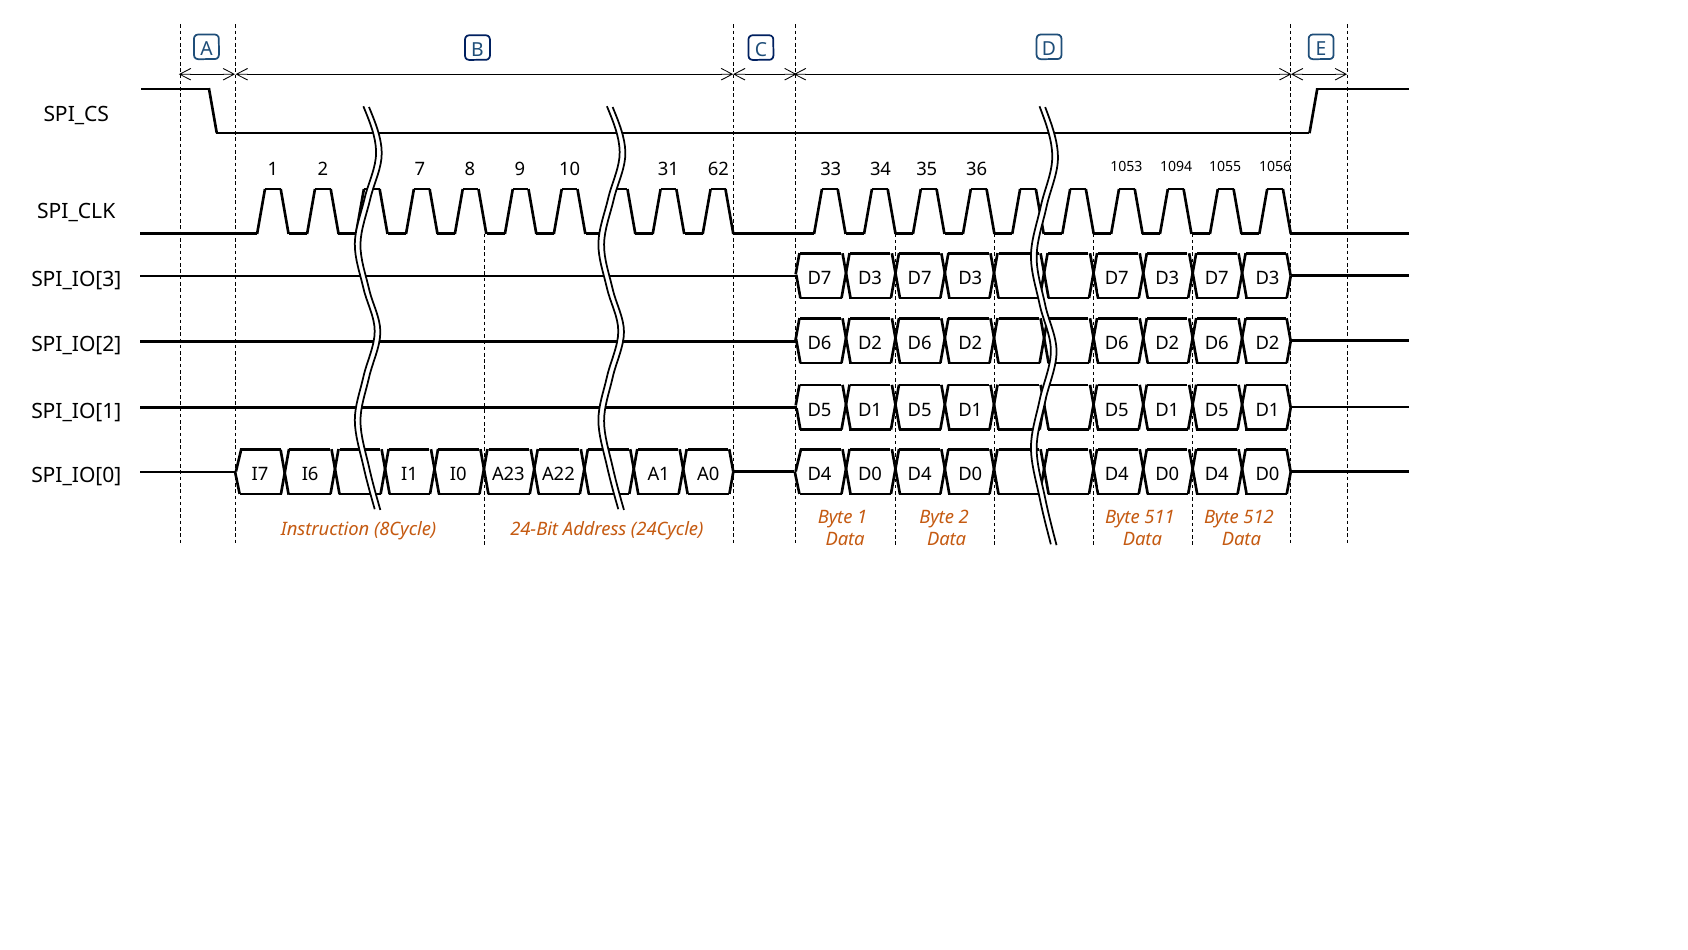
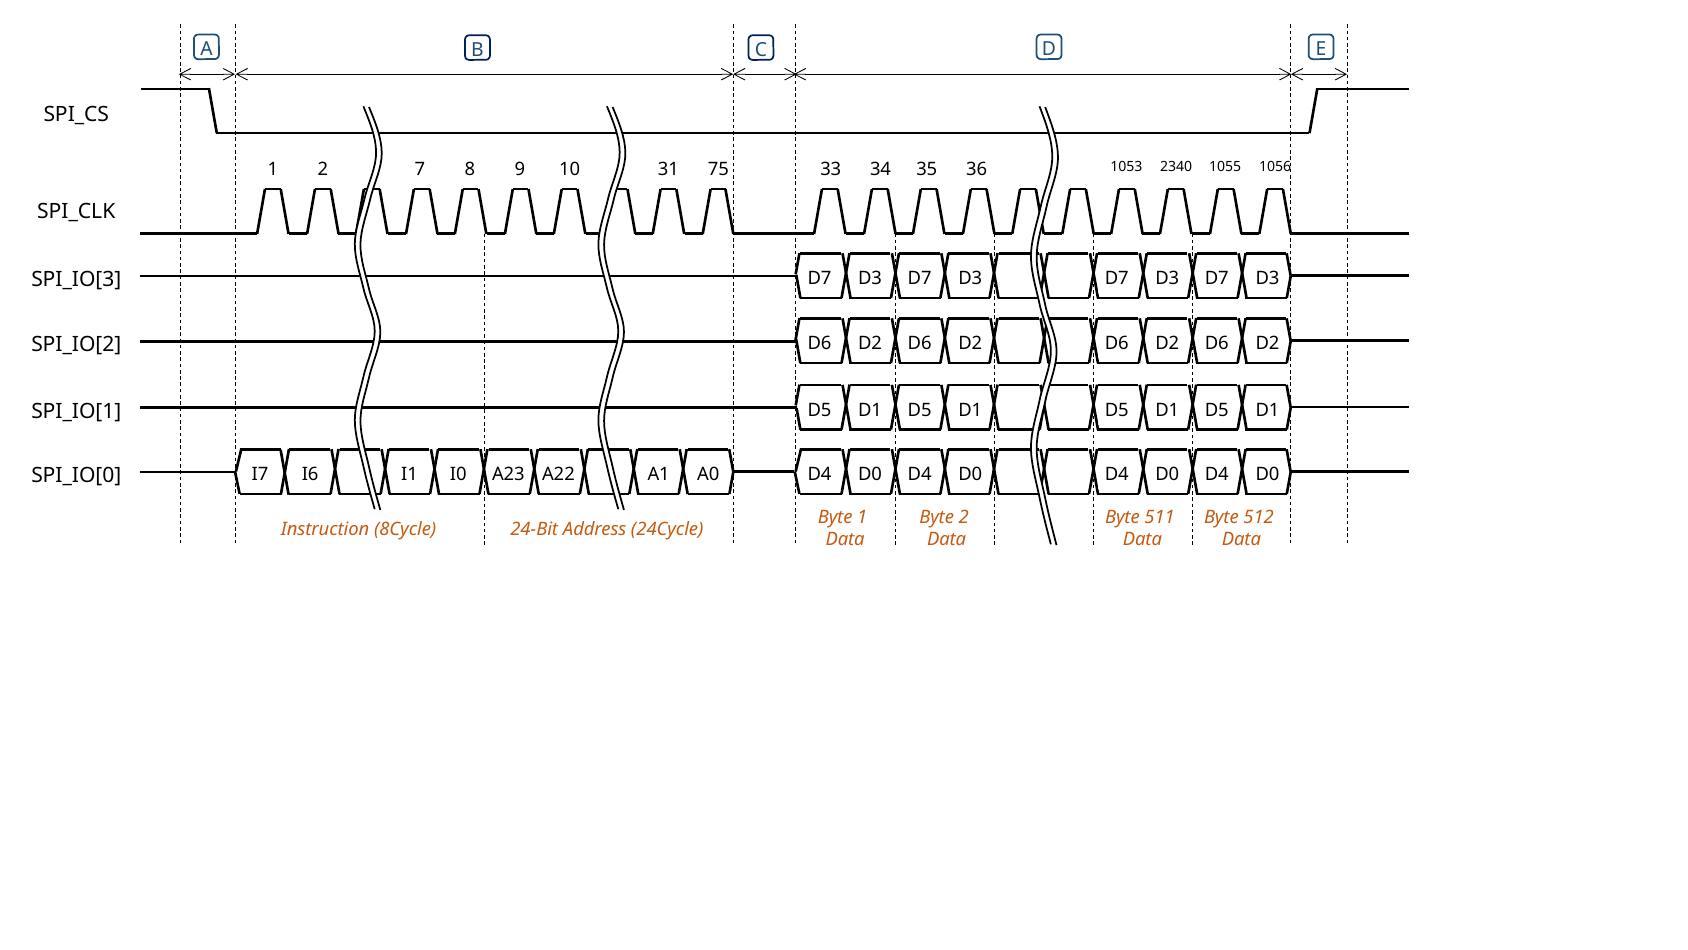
62: 62 -> 75 (718, 170)
1094: 1094 -> 2340 (1176, 167)
